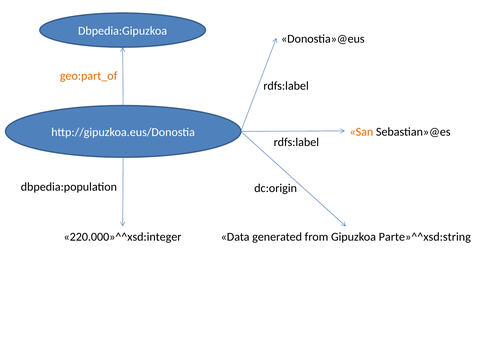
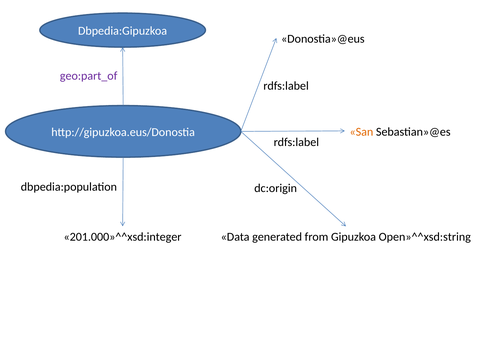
geo:part_of colour: orange -> purple (89, 76)
220.000»^^xsd:integer: 220.000»^^xsd:integer -> 201.000»^^xsd:integer (123, 237)
Parte»^^xsd:string: Parte»^^xsd:string -> Open»^^xsd:string (425, 237)
